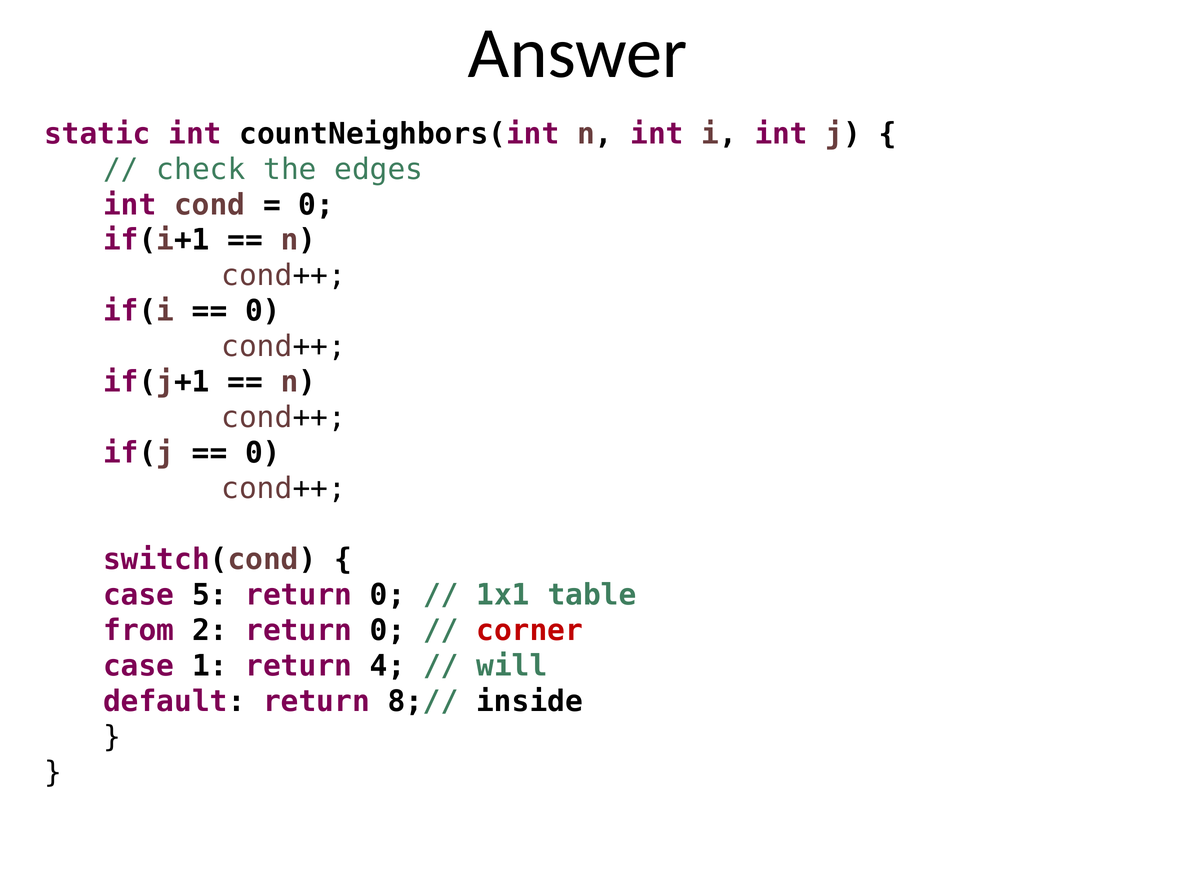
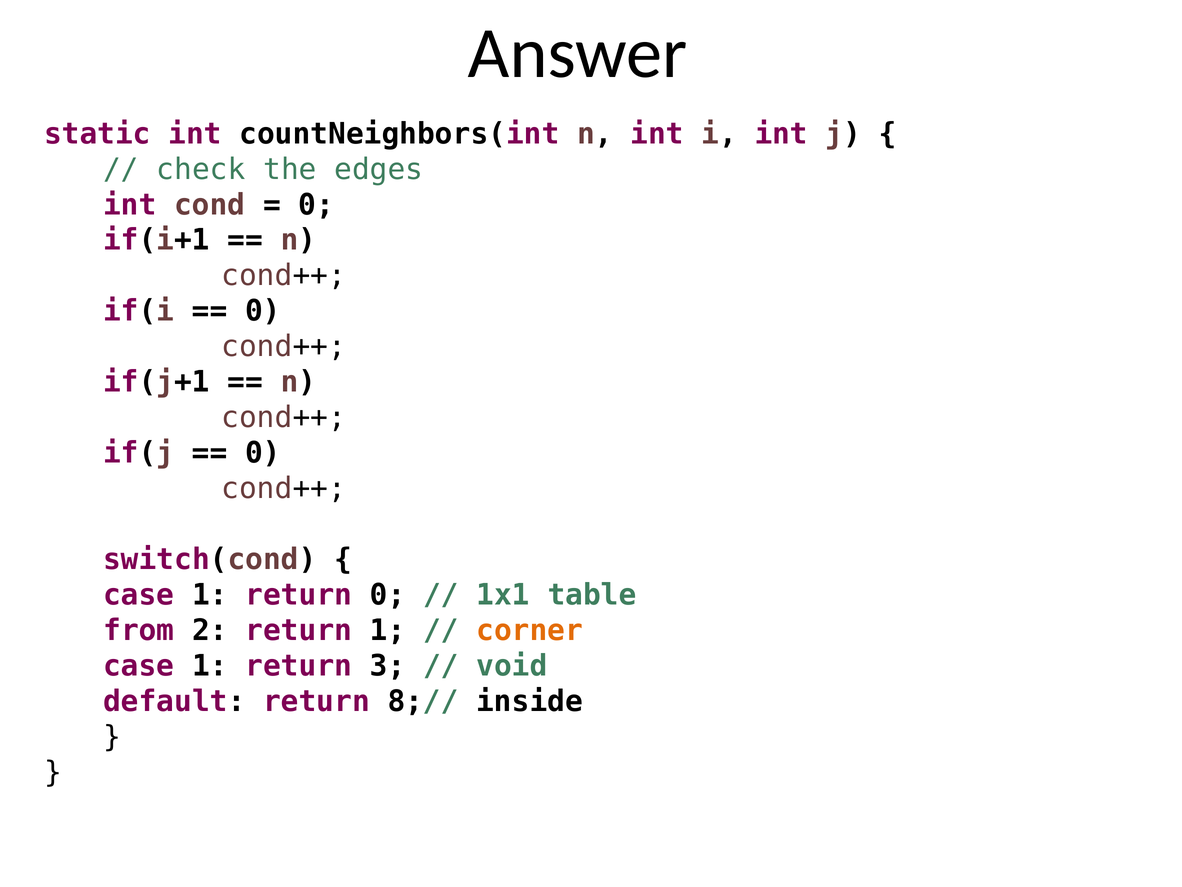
5: 5 -> 1 (210, 595)
2 return 0: 0 -> 1 (388, 630)
corner colour: red -> orange (530, 630)
4: 4 -> 3 (388, 666)
will: will -> void (512, 666)
